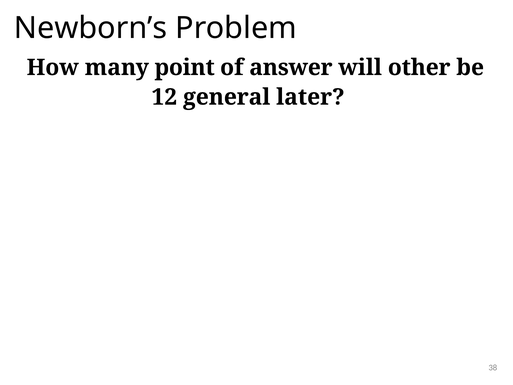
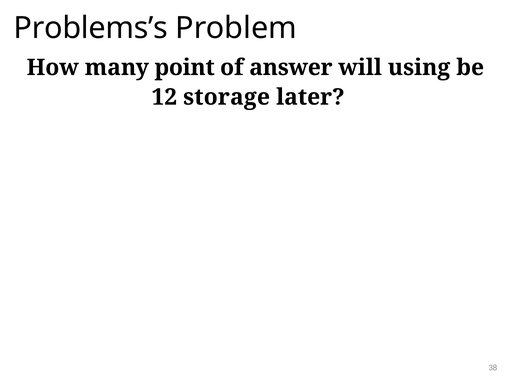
Newborn’s: Newborn’s -> Problems’s (91, 28)
other: other -> using (419, 67)
general: general -> storage (227, 97)
